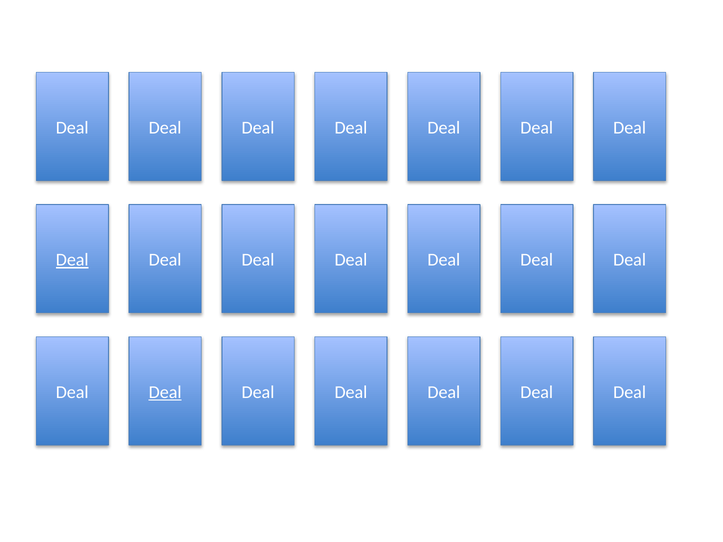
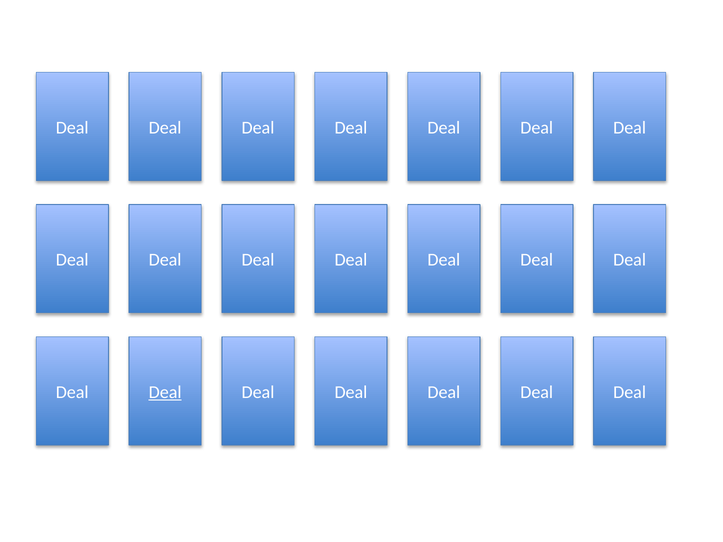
Deal underline: present -> none (72, 260)
